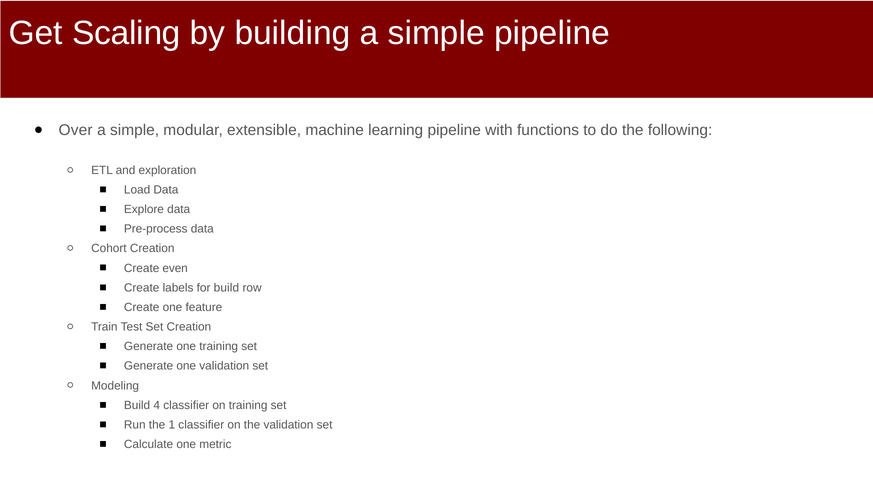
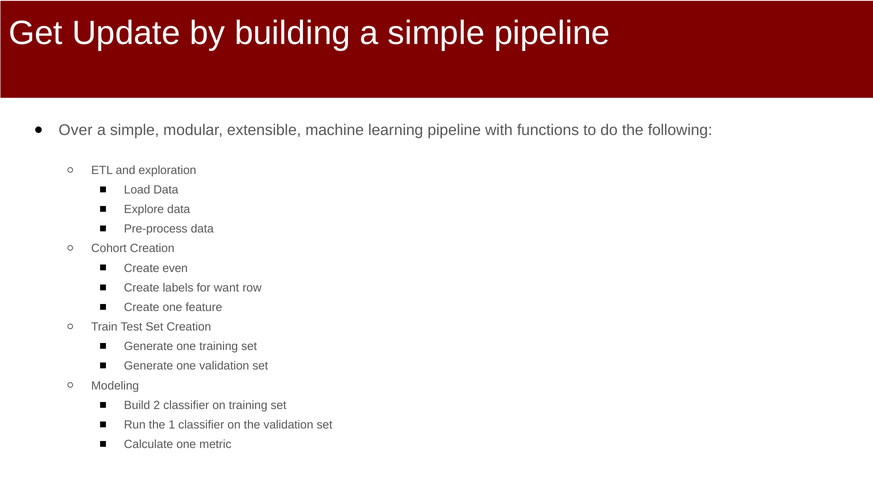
Scaling: Scaling -> Update (126, 33)
for build: build -> want (226, 288)
4: 4 -> 2 (157, 405)
